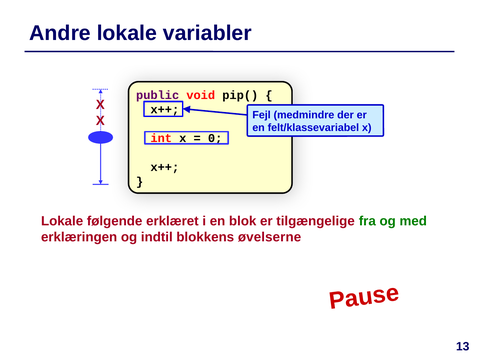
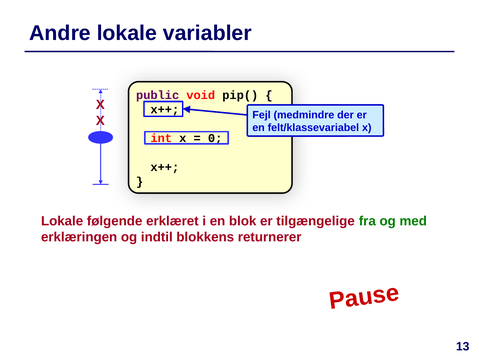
øvelserne: øvelserne -> returnerer (270, 237)
